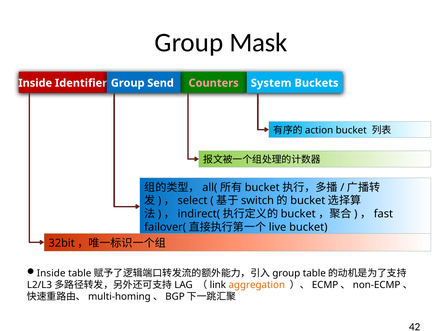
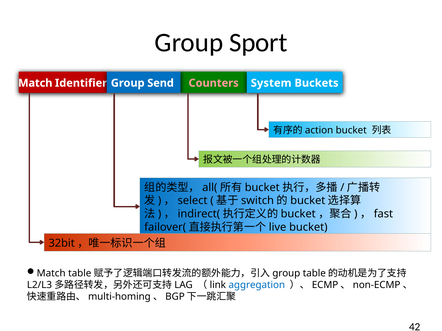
Mask: Mask -> Sport (258, 43)
Inside: Inside -> Match (35, 83)
Inside: Inside -> Match (51, 274)
aggregation colour: orange -> blue (257, 285)
